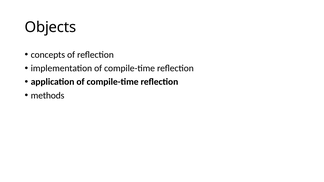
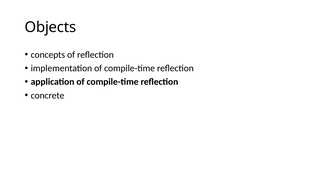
methods: methods -> concrete (48, 96)
